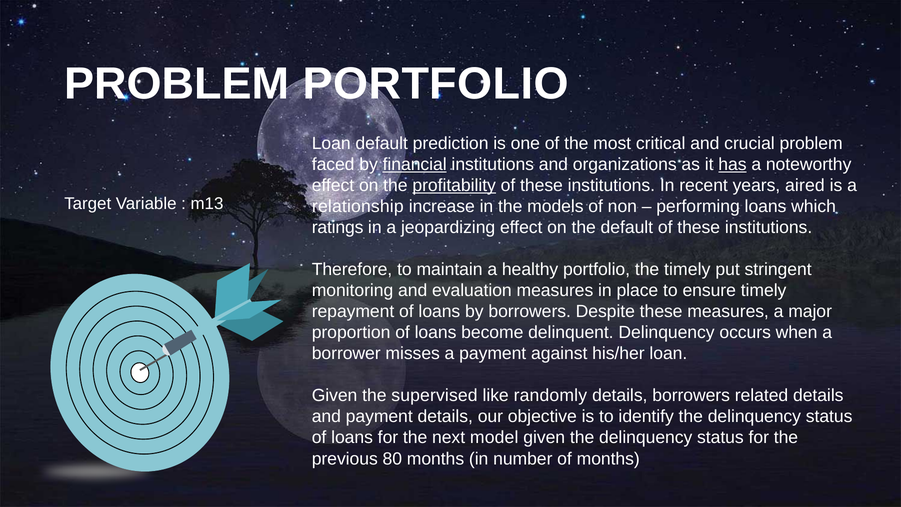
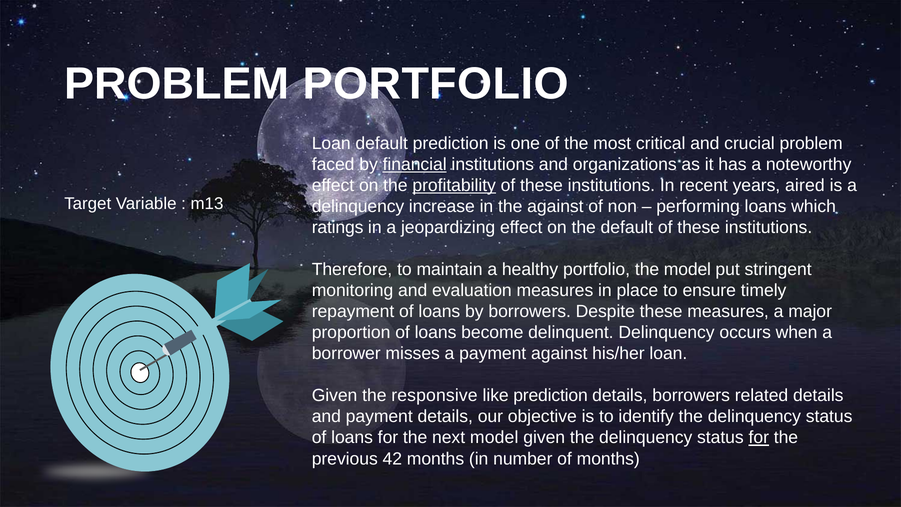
has underline: present -> none (732, 164)
relationship: relationship -> delinquency (358, 206)
the models: models -> against (555, 206)
the timely: timely -> model (687, 269)
supervised: supervised -> responsive (434, 396)
like randomly: randomly -> prediction (551, 396)
for underline: none -> present (759, 438)
80: 80 -> 42 (392, 459)
